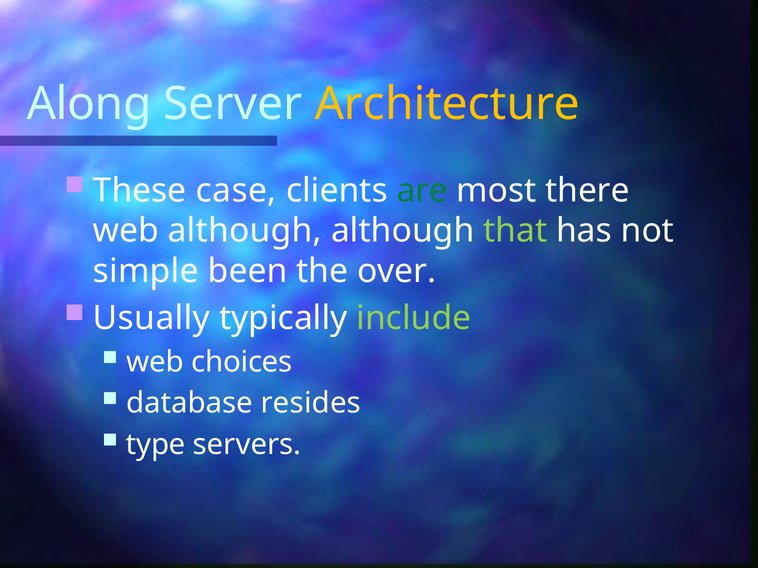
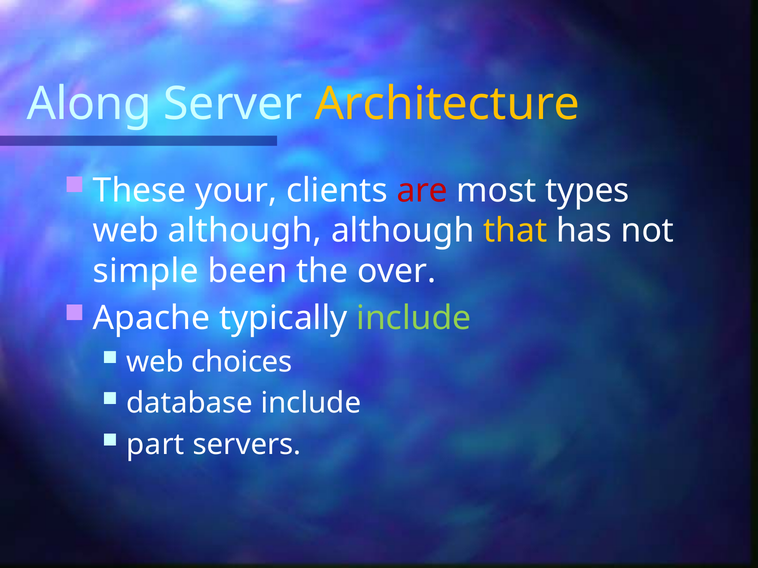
case: case -> your (236, 191)
are colour: green -> red (422, 191)
there: there -> types (588, 191)
that colour: light green -> yellow (515, 231)
Usually: Usually -> Apache (152, 319)
database resides: resides -> include (311, 403)
type: type -> part (155, 445)
